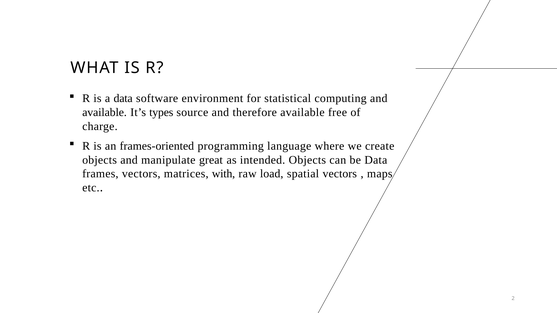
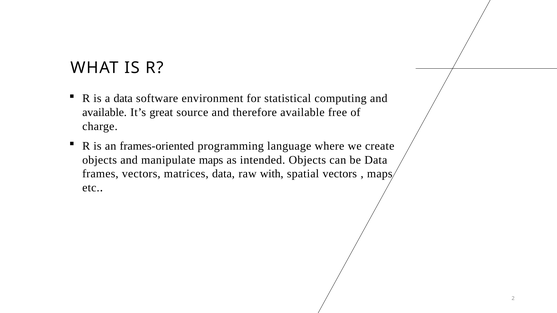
types: types -> great (161, 112)
manipulate great: great -> maps (211, 160)
matrices with: with -> data (223, 174)
load: load -> with (272, 174)
